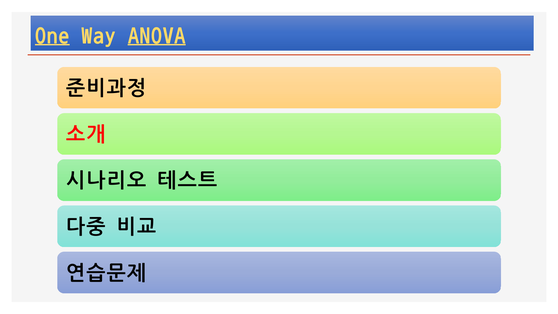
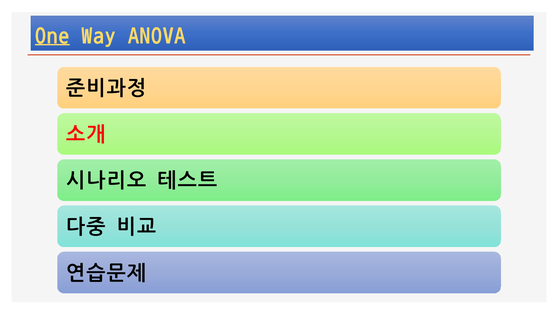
ANOVA underline: present -> none (157, 35)
